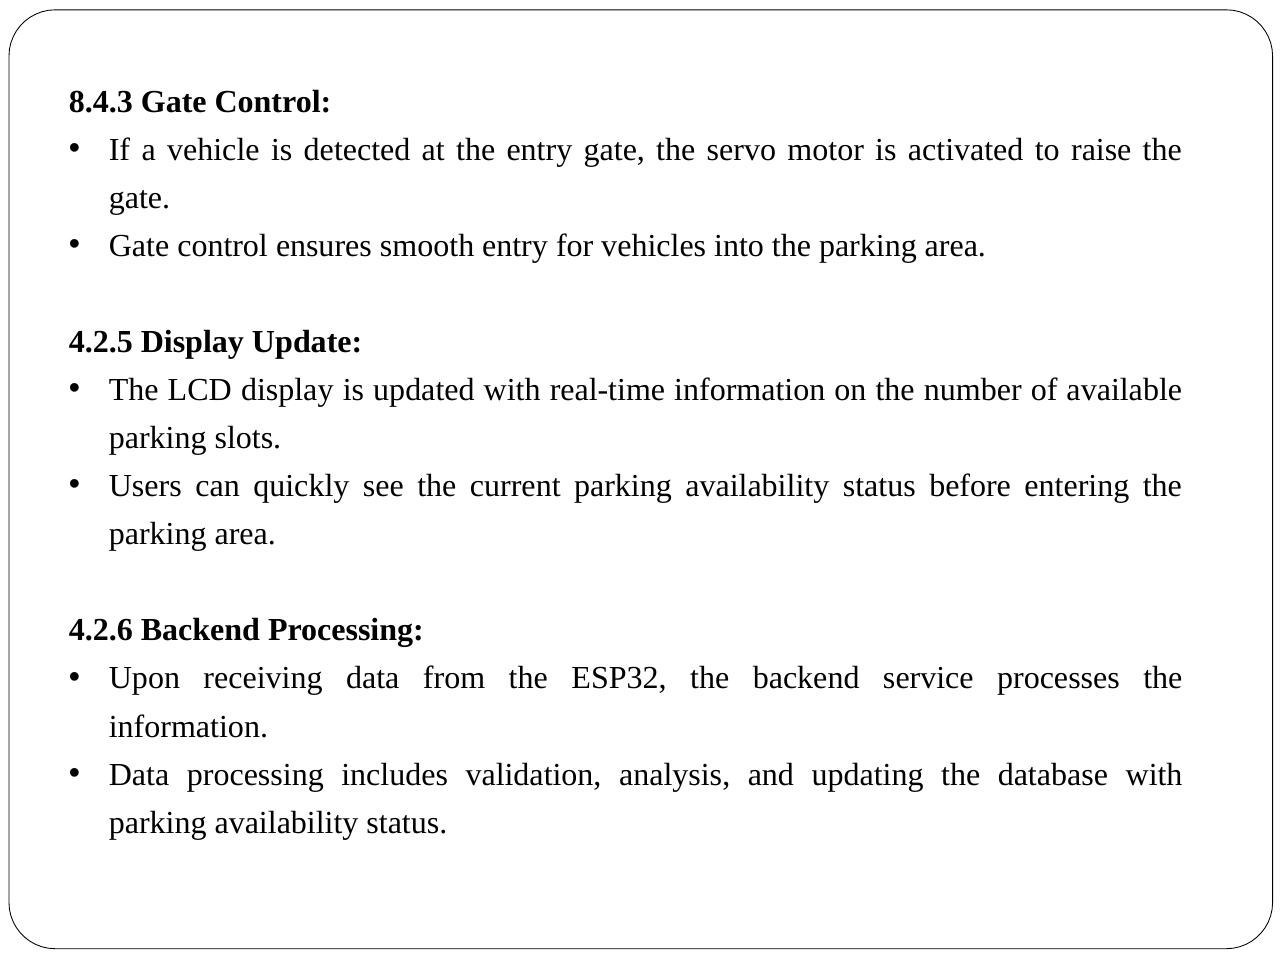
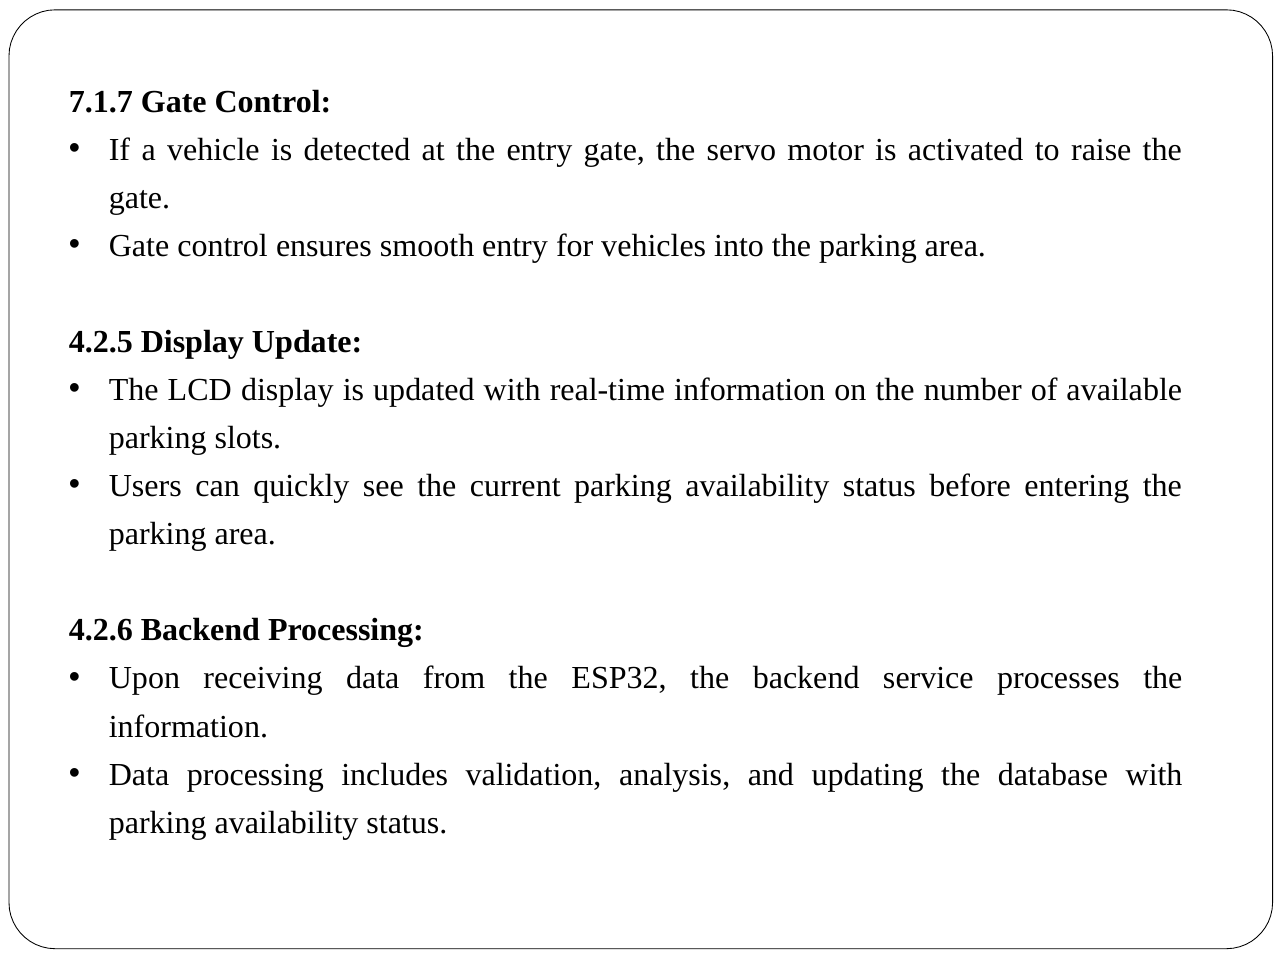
8.4.3: 8.4.3 -> 7.1.7 (101, 101)
